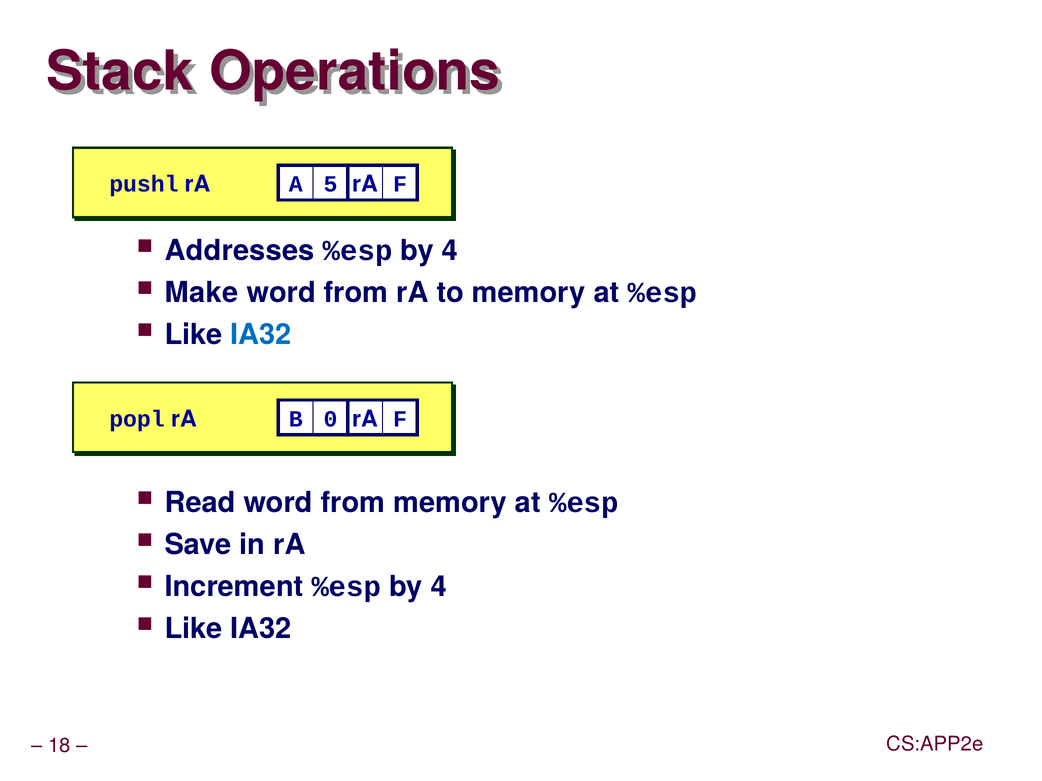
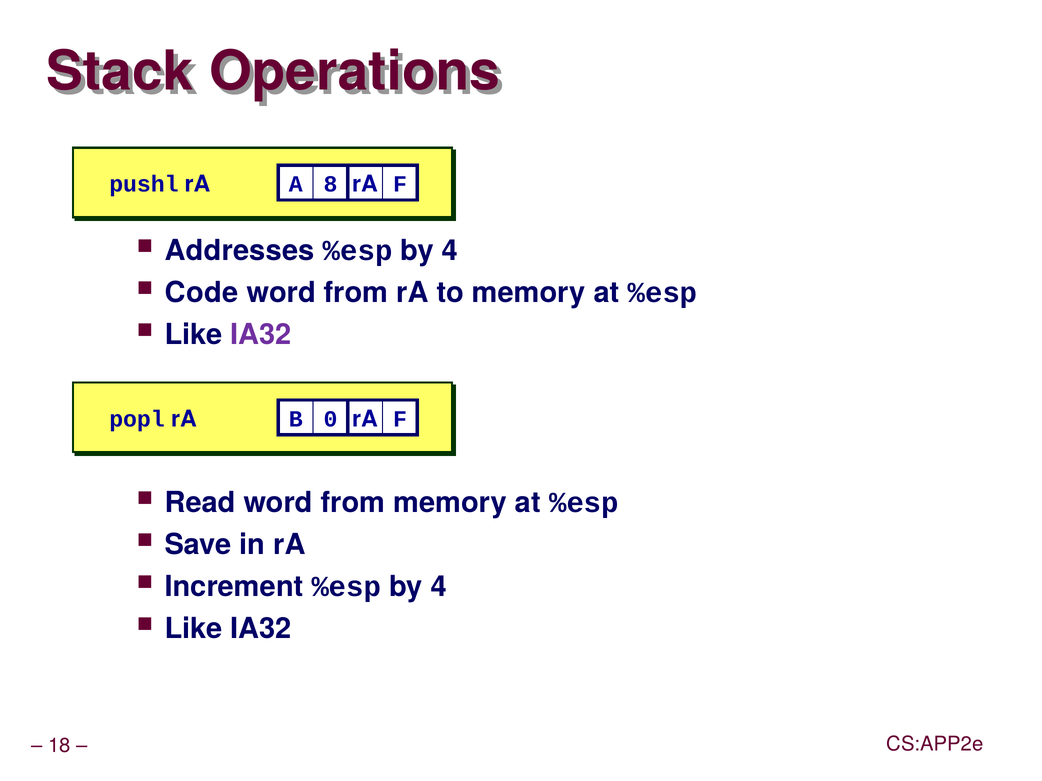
5: 5 -> 8 (330, 184)
Make: Make -> Code (202, 293)
IA32 colour: blue -> purple (261, 335)
